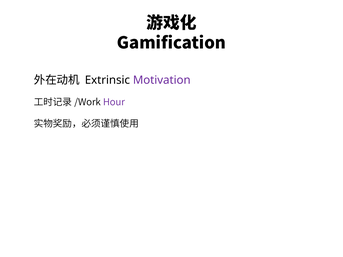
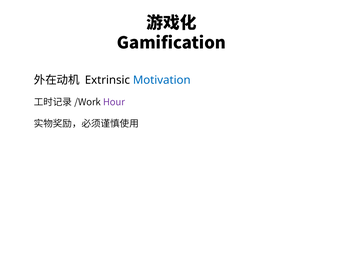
Motivation colour: purple -> blue (162, 80)
